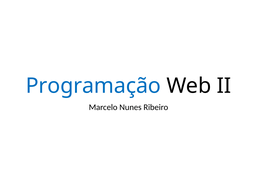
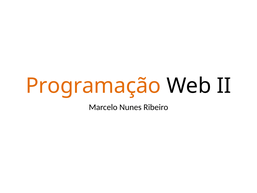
Programação colour: blue -> orange (93, 86)
